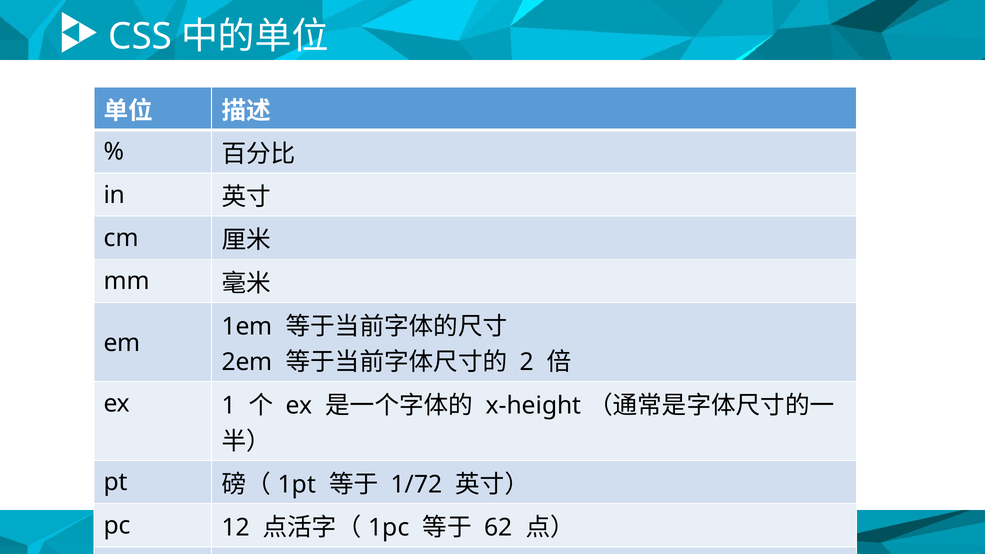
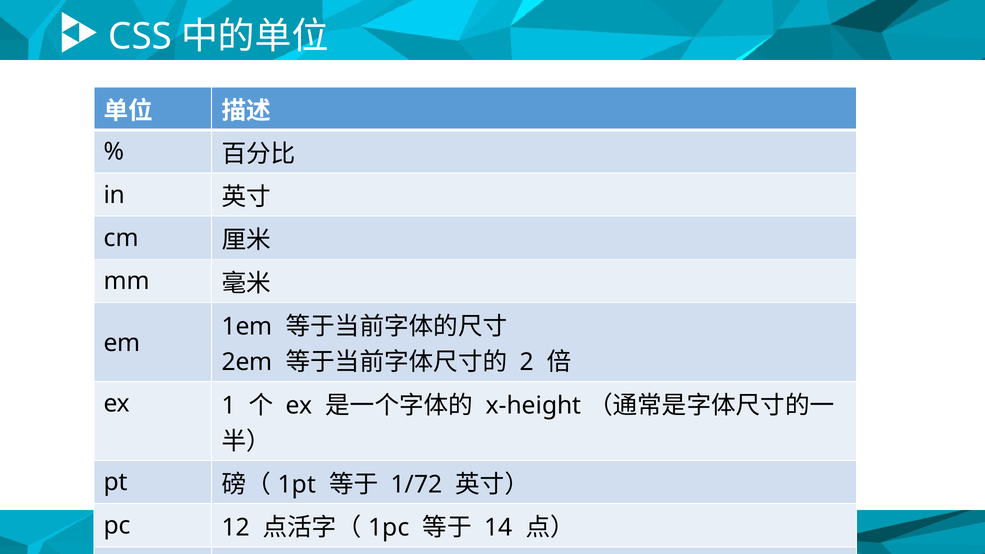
62: 62 -> 14 (498, 528)
